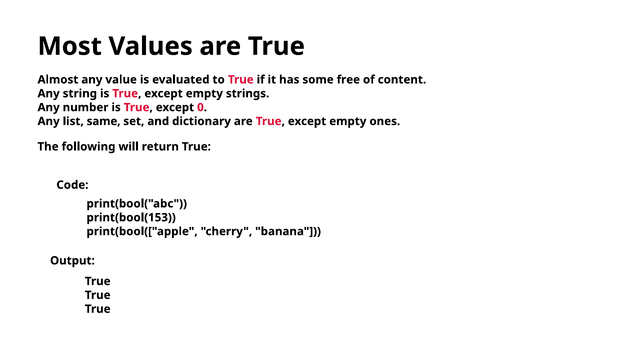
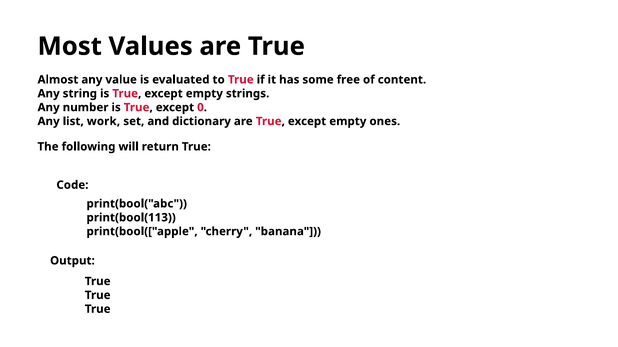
same: same -> work (103, 121)
print(bool(153: print(bool(153 -> print(bool(113 (131, 218)
